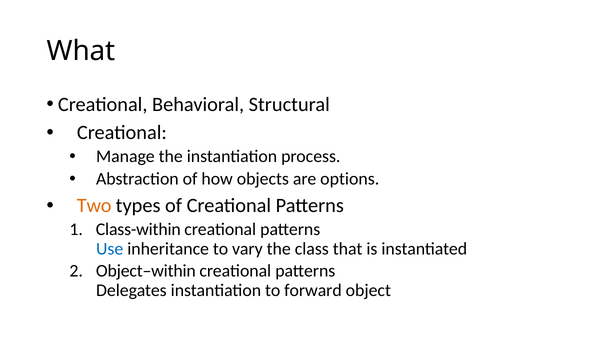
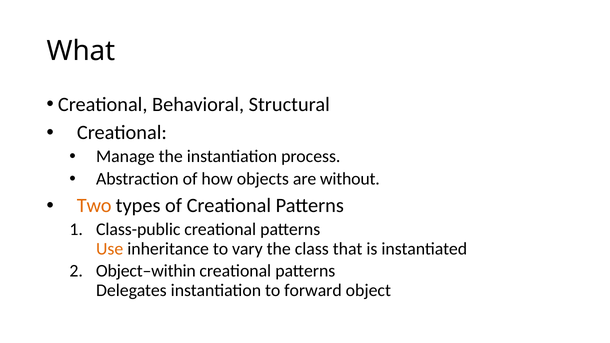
options: options -> without (350, 179)
Class-within: Class-within -> Class-public (138, 230)
Use colour: blue -> orange (110, 249)
